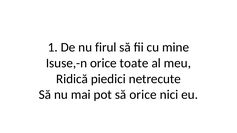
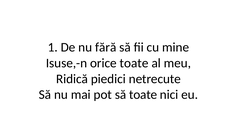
firul: firul -> fără (106, 47)
să orice: orice -> toate (143, 95)
